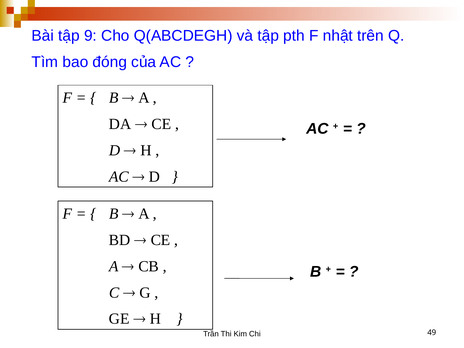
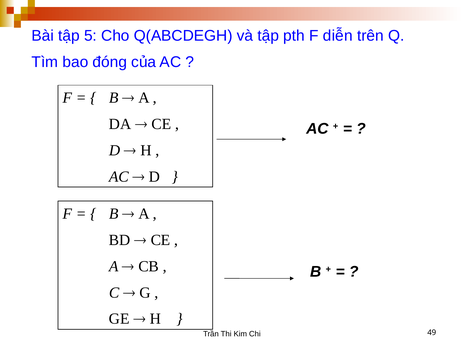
9: 9 -> 5 (90, 36)
nhật: nhật -> diễn (338, 36)
